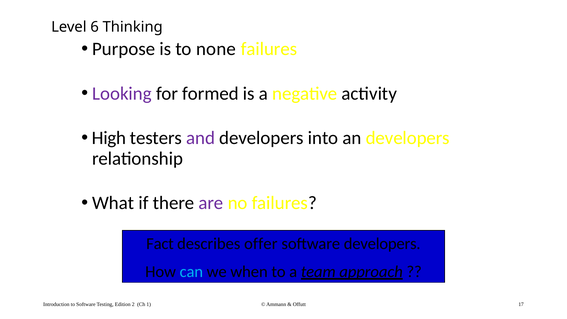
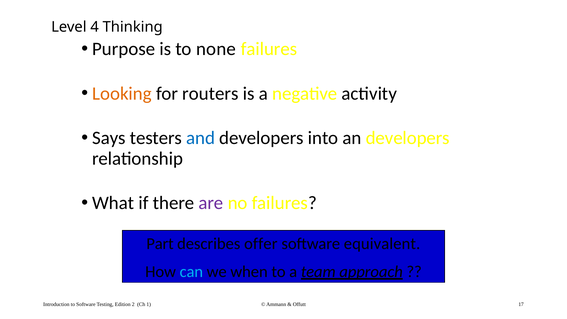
6: 6 -> 4 (95, 27)
Looking colour: purple -> orange (122, 93)
formed: formed -> routers (210, 93)
High: High -> Says (109, 138)
and colour: purple -> blue (201, 138)
Fact: Fact -> Part (160, 243)
software developers: developers -> equivalent (382, 243)
